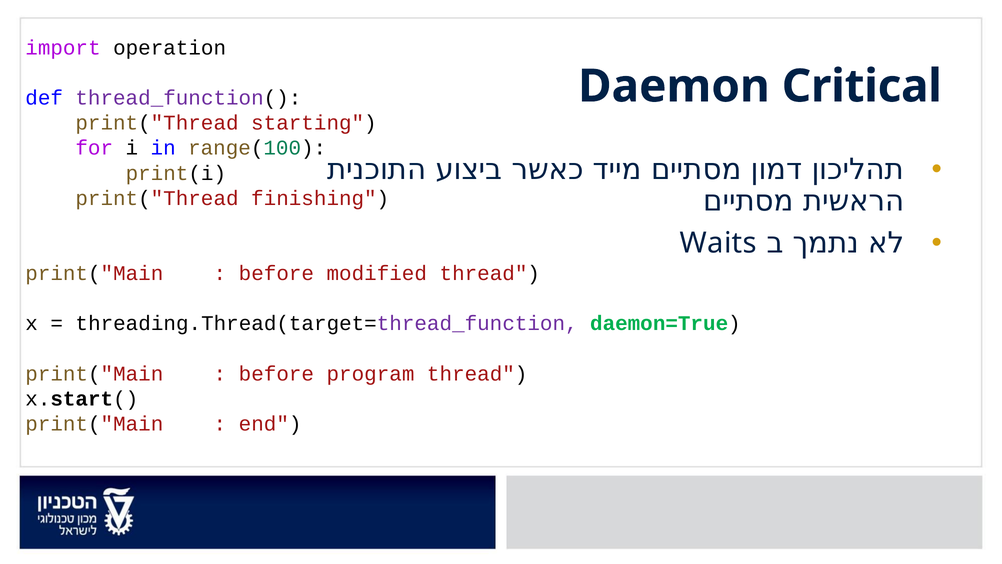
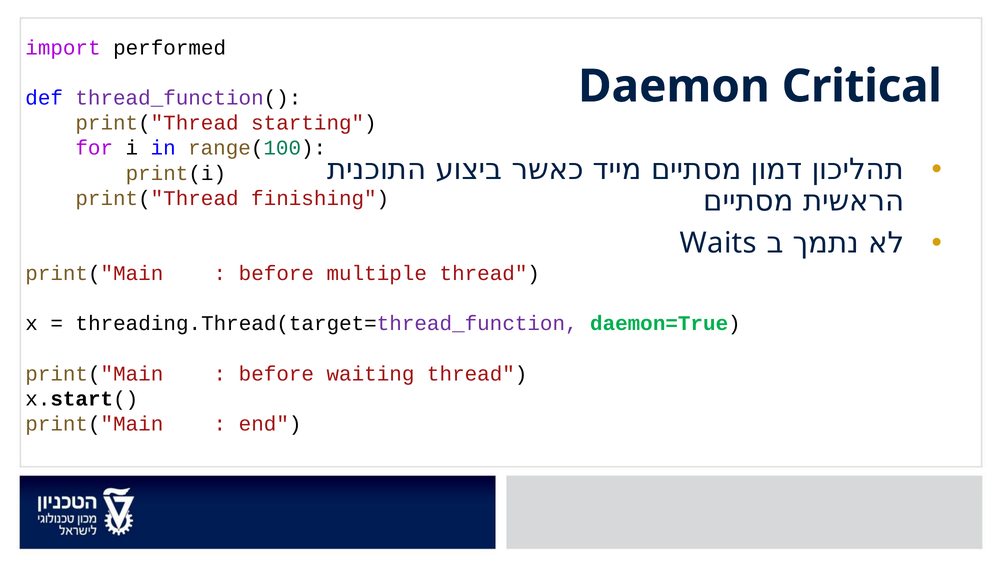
operation: operation -> performed (170, 48)
modified: modified -> multiple (377, 273)
program: program -> waiting (370, 373)
